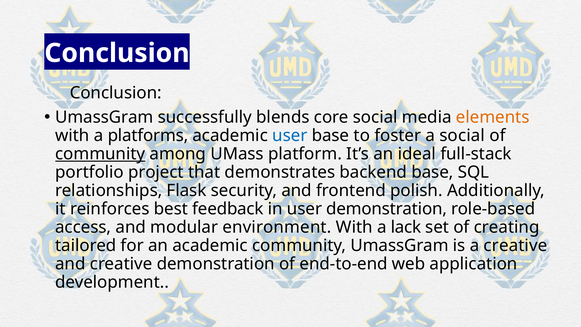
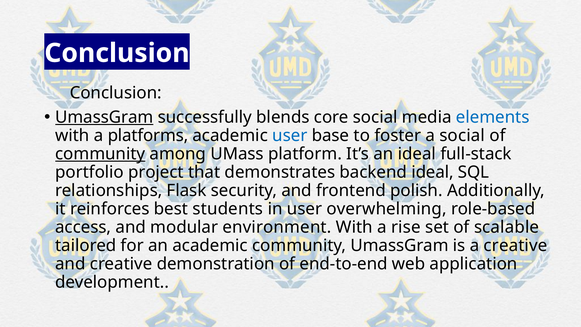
UmassGram underline: none -> present (104, 117)
elements colour: orange -> blue (493, 117)
backend base: base -> ideal (433, 172)
feedback: feedback -> students (228, 209)
user demonstration: demonstration -> overwhelming (386, 209)
lack: lack -> rise (406, 227)
creating: creating -> scalable (507, 227)
